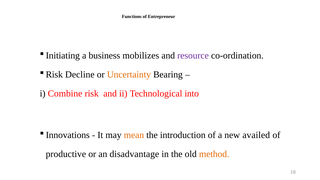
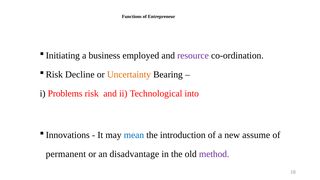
mobilizes: mobilizes -> employed (141, 55)
Combine: Combine -> Problems (65, 94)
mean colour: orange -> blue (134, 135)
availed: availed -> assume (256, 135)
productive: productive -> permanent (66, 154)
method colour: orange -> purple (214, 154)
